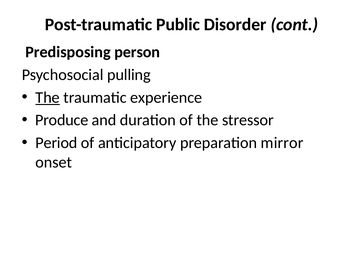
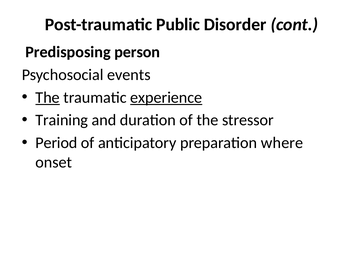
pulling: pulling -> events (129, 75)
experience underline: none -> present (166, 97)
Produce: Produce -> Training (62, 120)
mirror: mirror -> where (282, 142)
